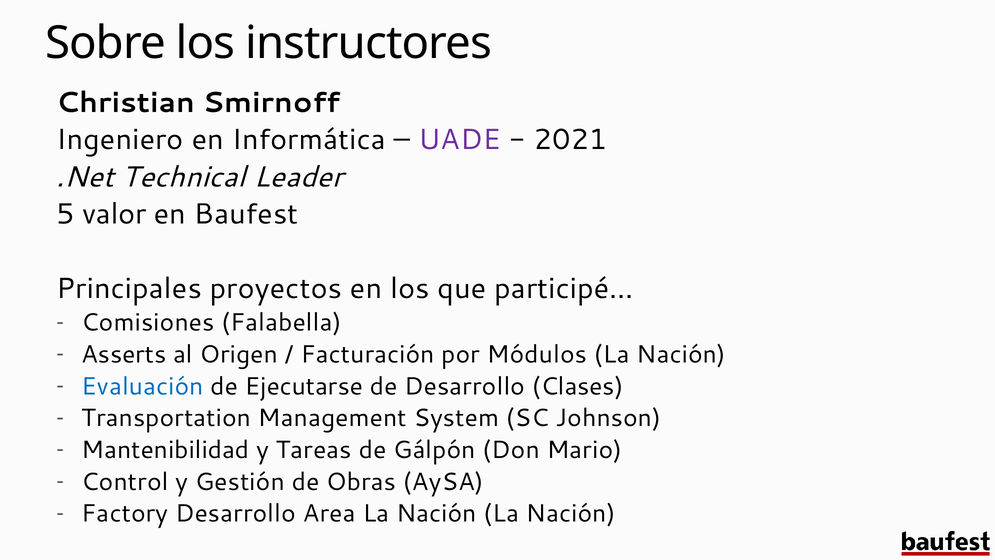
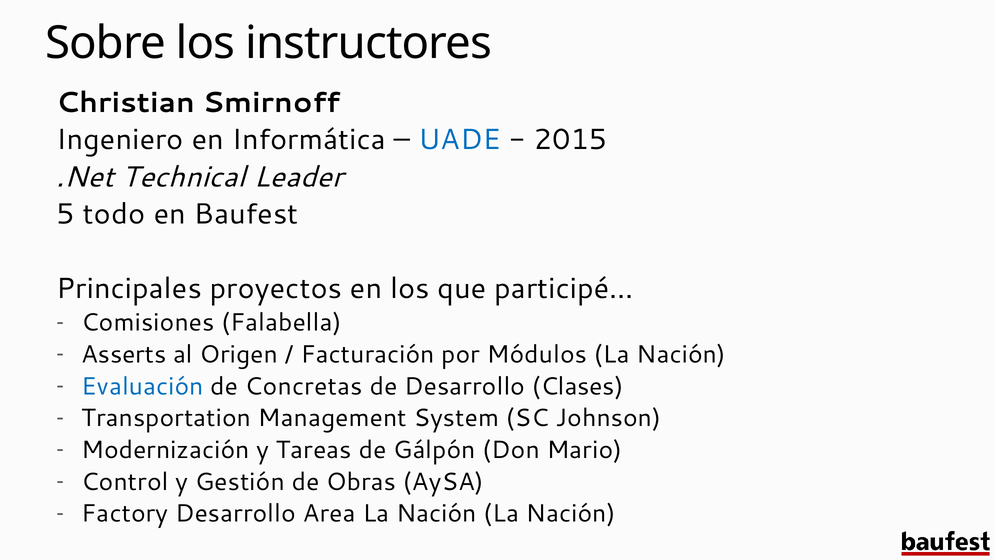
UADE colour: purple -> blue (460, 140)
2021: 2021 -> 2015 (571, 140)
valor: valor -> todo (114, 214)
Ejecutarse: Ejecutarse -> Concretas (304, 386)
Mantenibilidad: Mantenibilidad -> Modernización (165, 450)
